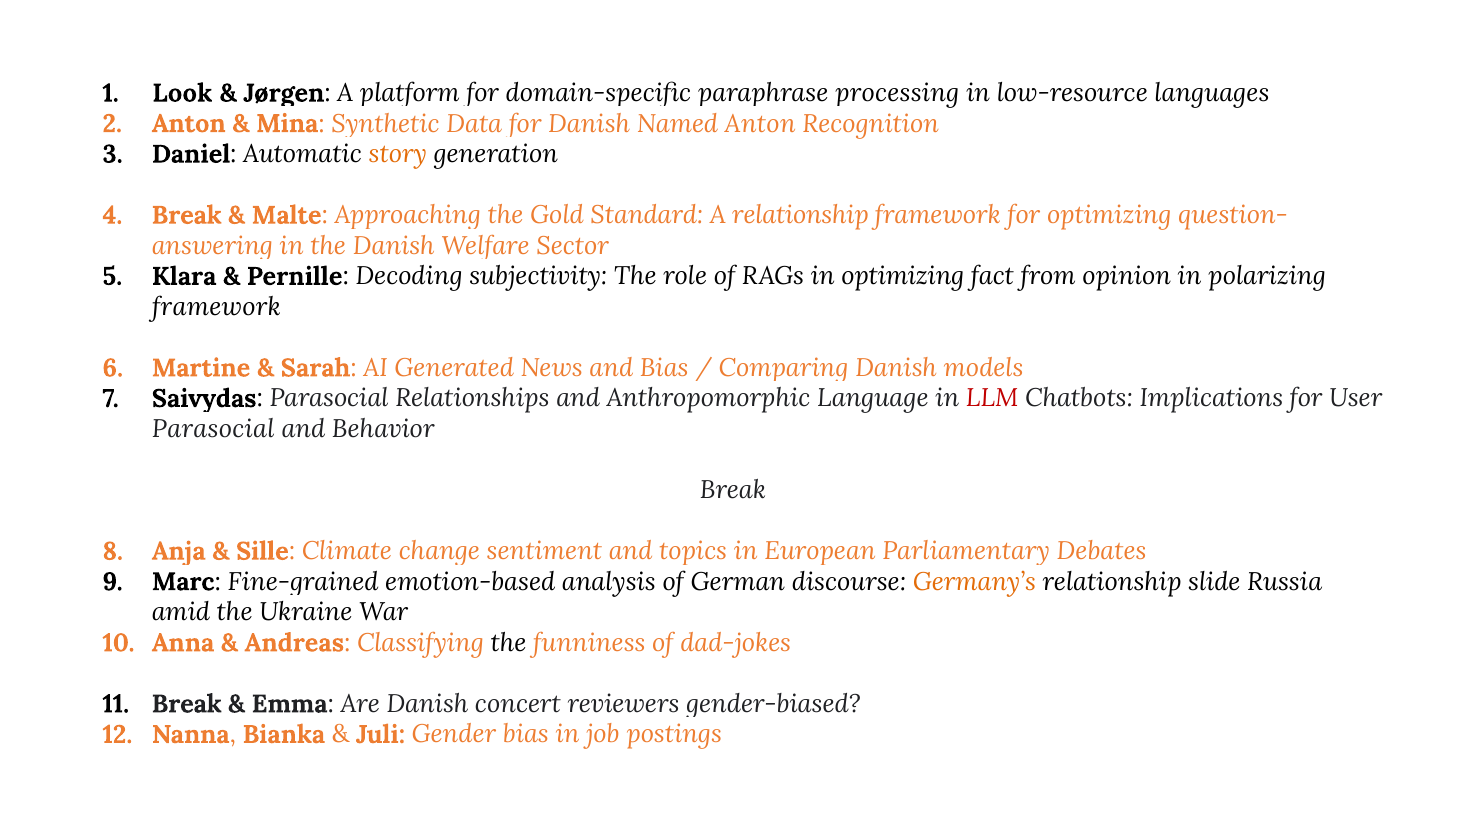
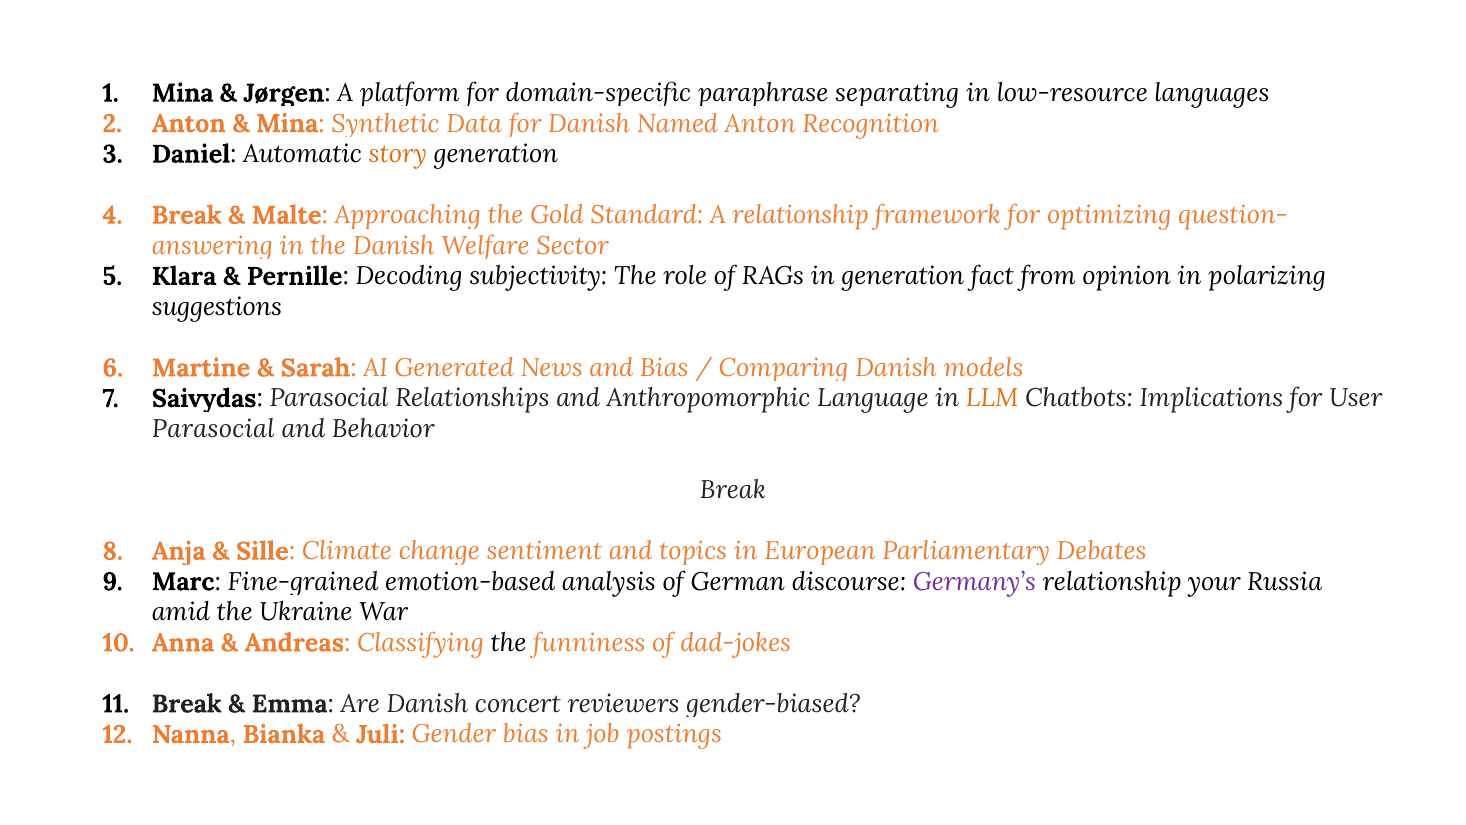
Look: Look -> Mina (183, 93)
processing: processing -> separating (897, 93)
in optimizing: optimizing -> generation (903, 276)
framework: framework -> suggestions (217, 307)
LLM colour: red -> orange (992, 398)
Germany’s colour: orange -> purple (974, 582)
slide: slide -> your (1214, 582)
